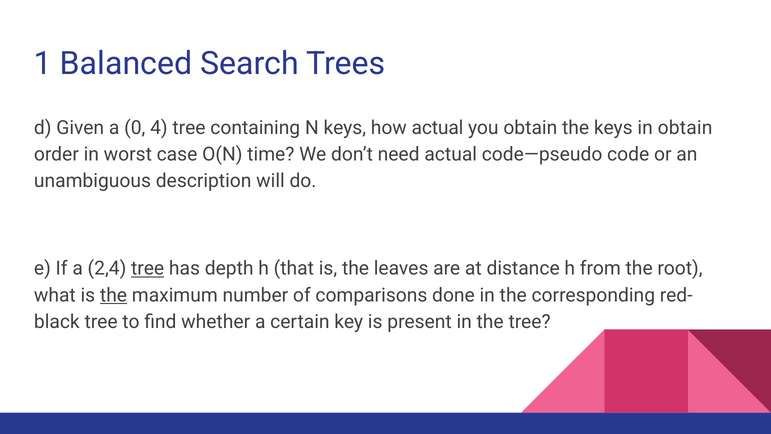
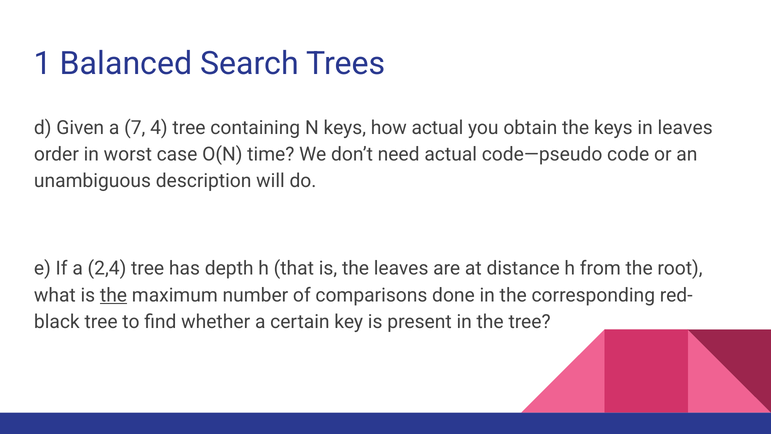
0: 0 -> 7 (135, 128)
in obtain: obtain -> leaves (685, 128)
tree underline: present -> none (148, 268)
